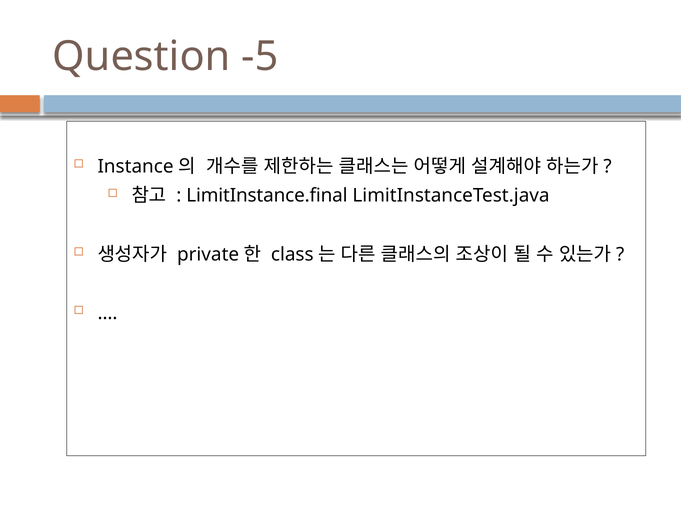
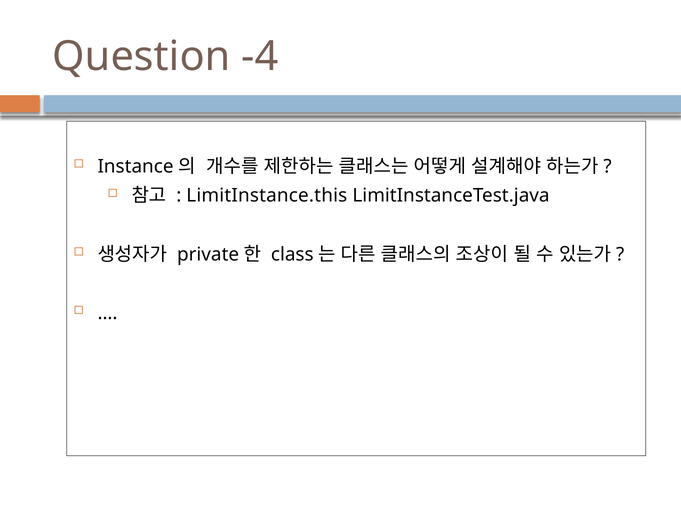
-5: -5 -> -4 (260, 57)
LimitInstance.final: LimitInstance.final -> LimitInstance.this (267, 196)
